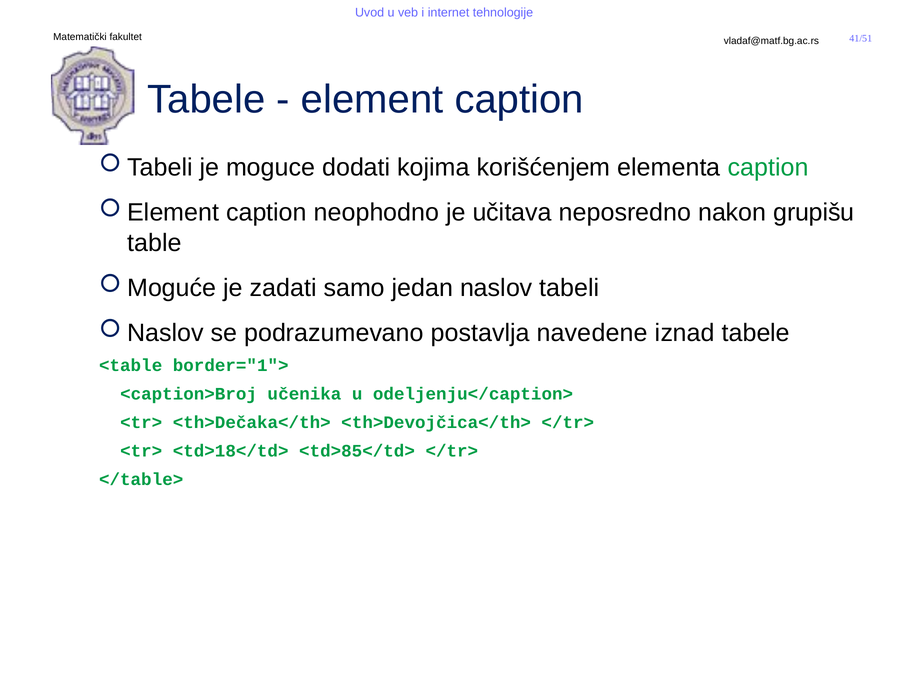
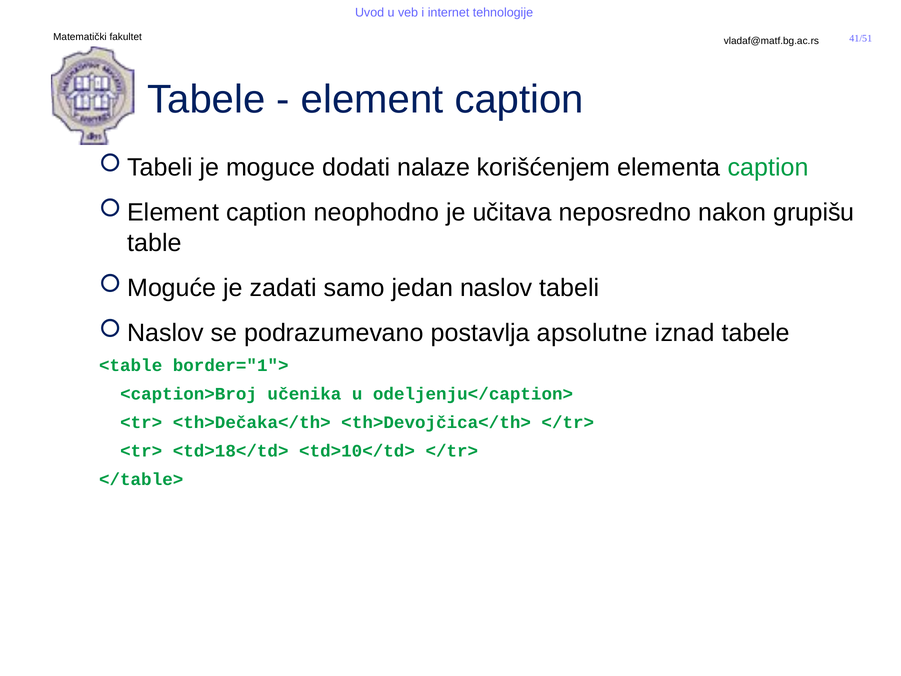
kojima: kojima -> nalaze (434, 168)
navedene: navedene -> apsolutne (592, 333)
<td>85</td>: <td>85</td> -> <td>10</td> (357, 451)
